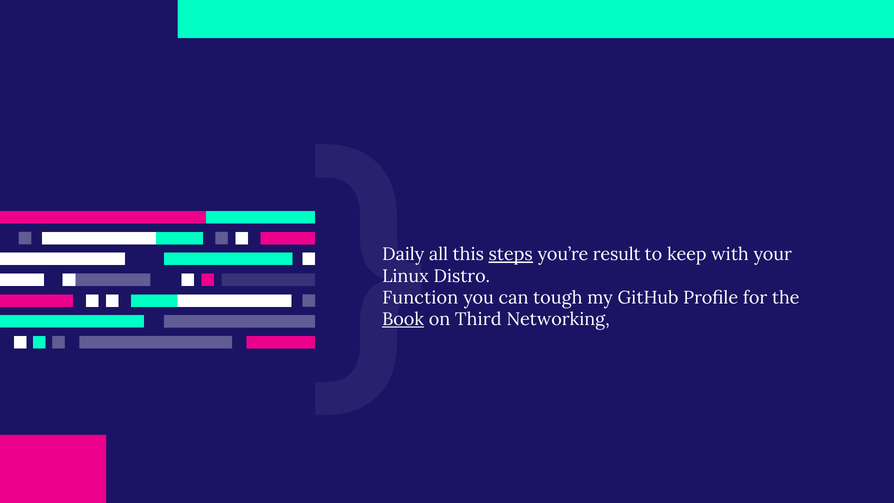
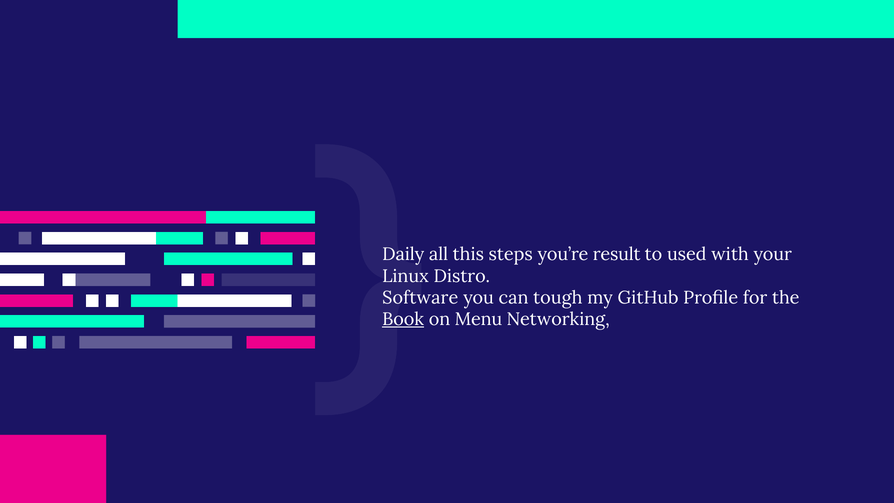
steps underline: present -> none (511, 254)
keep: keep -> used (687, 254)
Function: Function -> Software (420, 298)
Third: Third -> Menu (478, 319)
